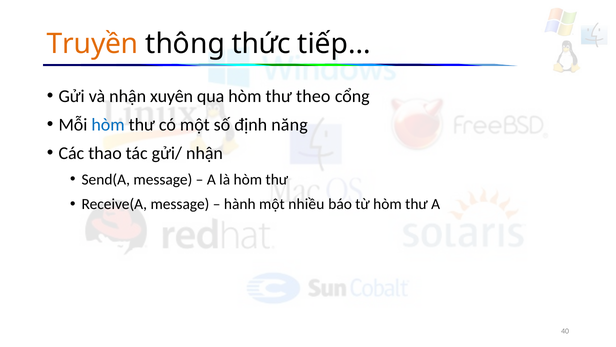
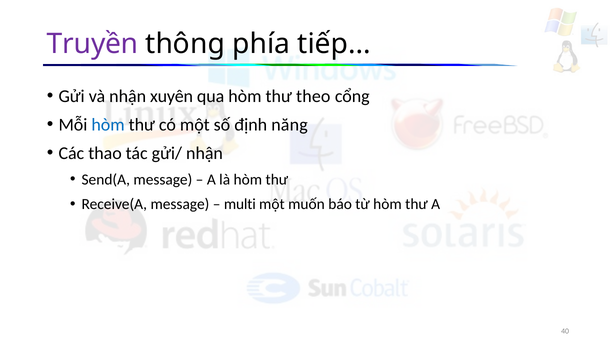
Truyền colour: orange -> purple (93, 44)
thức: thức -> phía (261, 44)
hành: hành -> multi (240, 204)
nhiều: nhiều -> muốn (306, 204)
